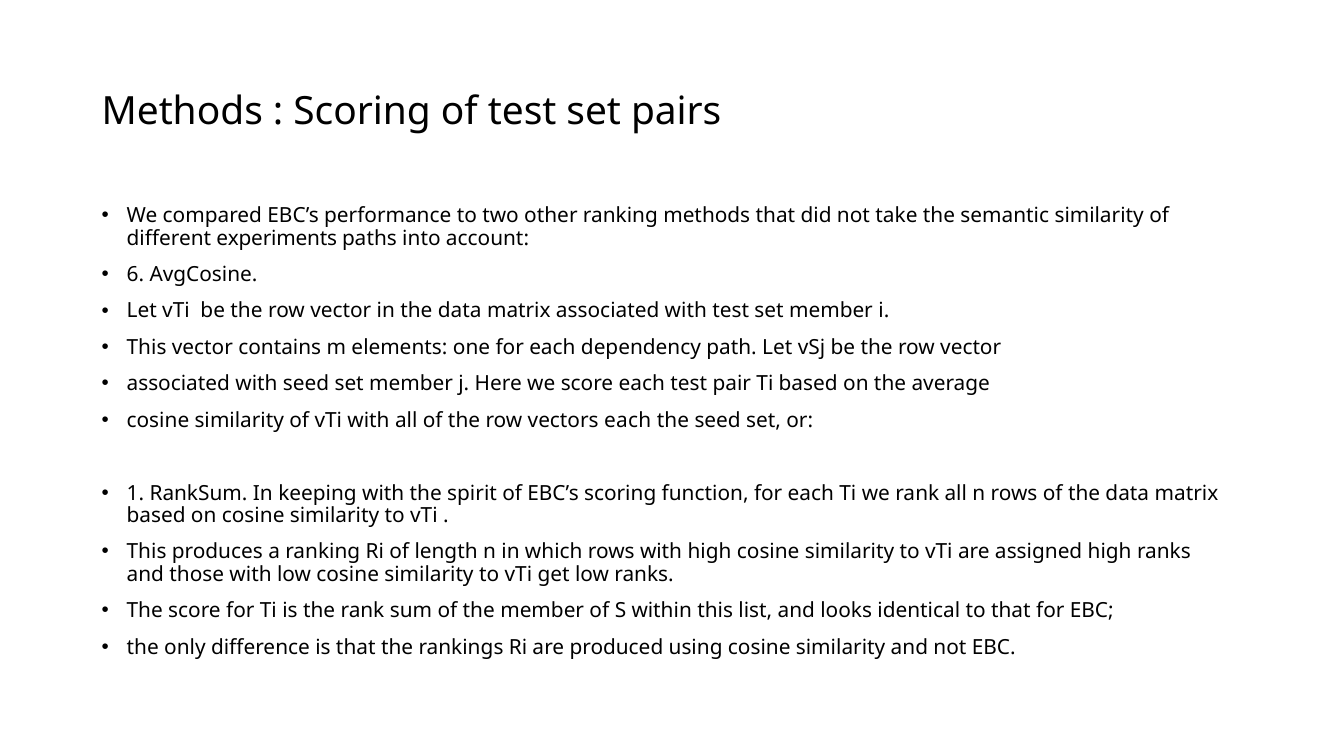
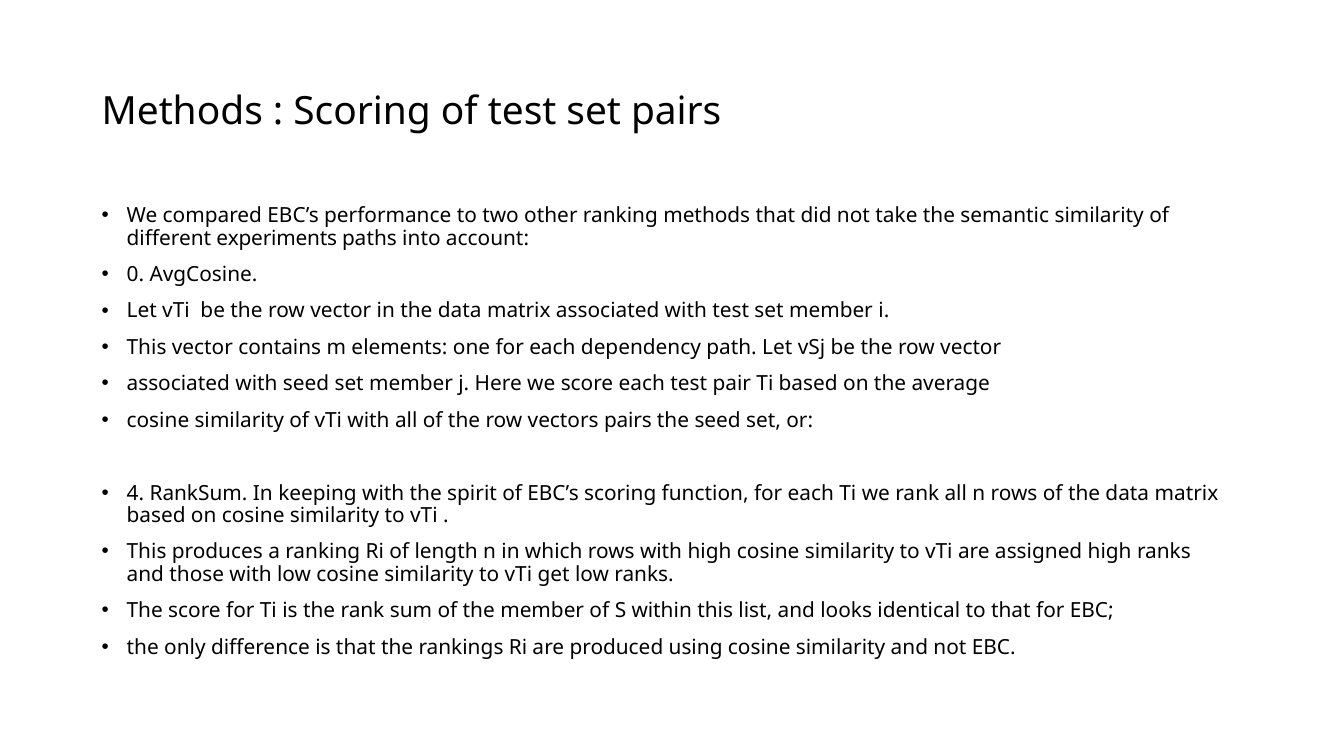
6: 6 -> 0 (135, 275)
vectors each: each -> pairs (628, 421)
1: 1 -> 4 (135, 493)
